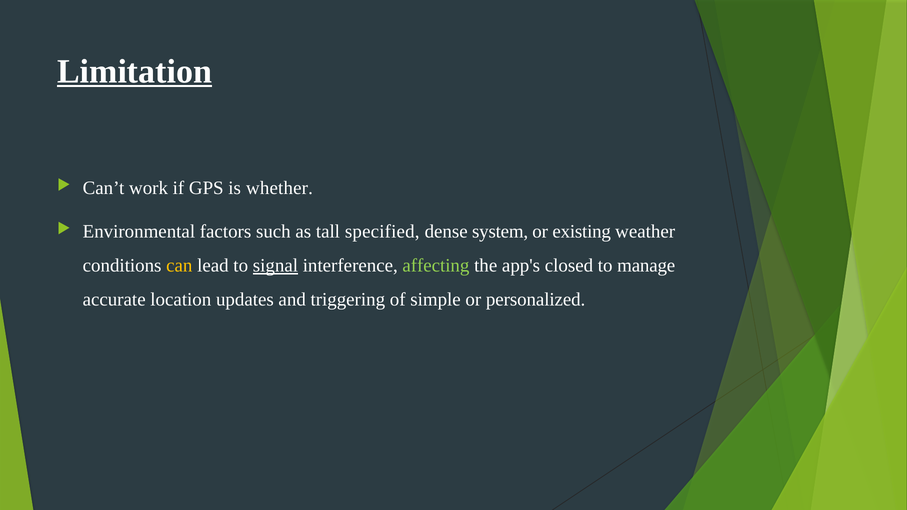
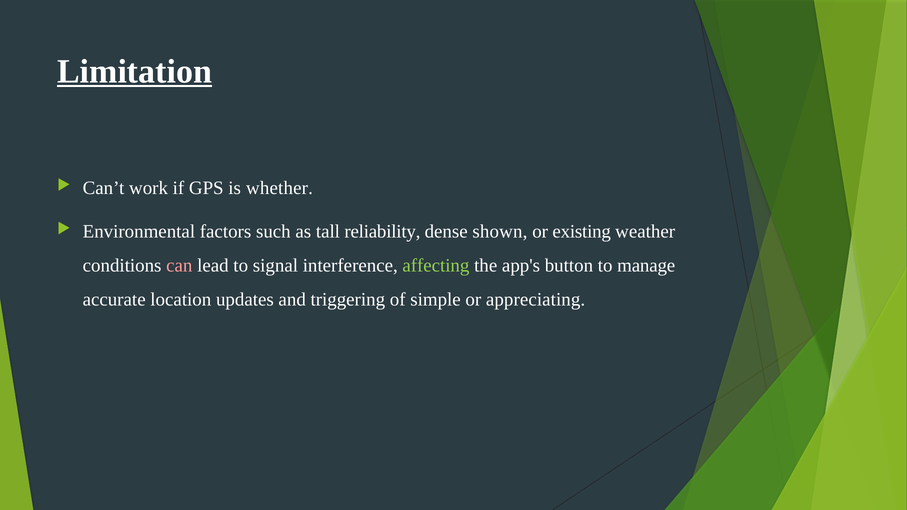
specified: specified -> reliability (382, 232)
system: system -> shown (500, 232)
can colour: yellow -> pink (179, 266)
signal underline: present -> none (275, 266)
closed: closed -> button (569, 266)
personalized: personalized -> appreciating (536, 300)
